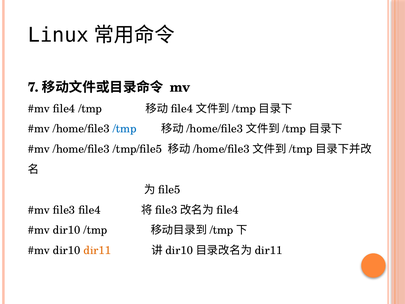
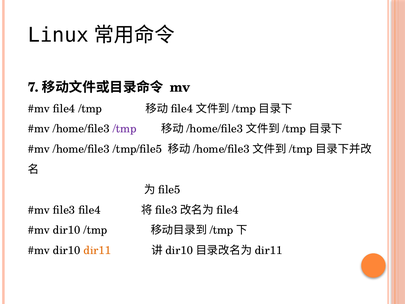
/tmp colour: blue -> purple (125, 129)
